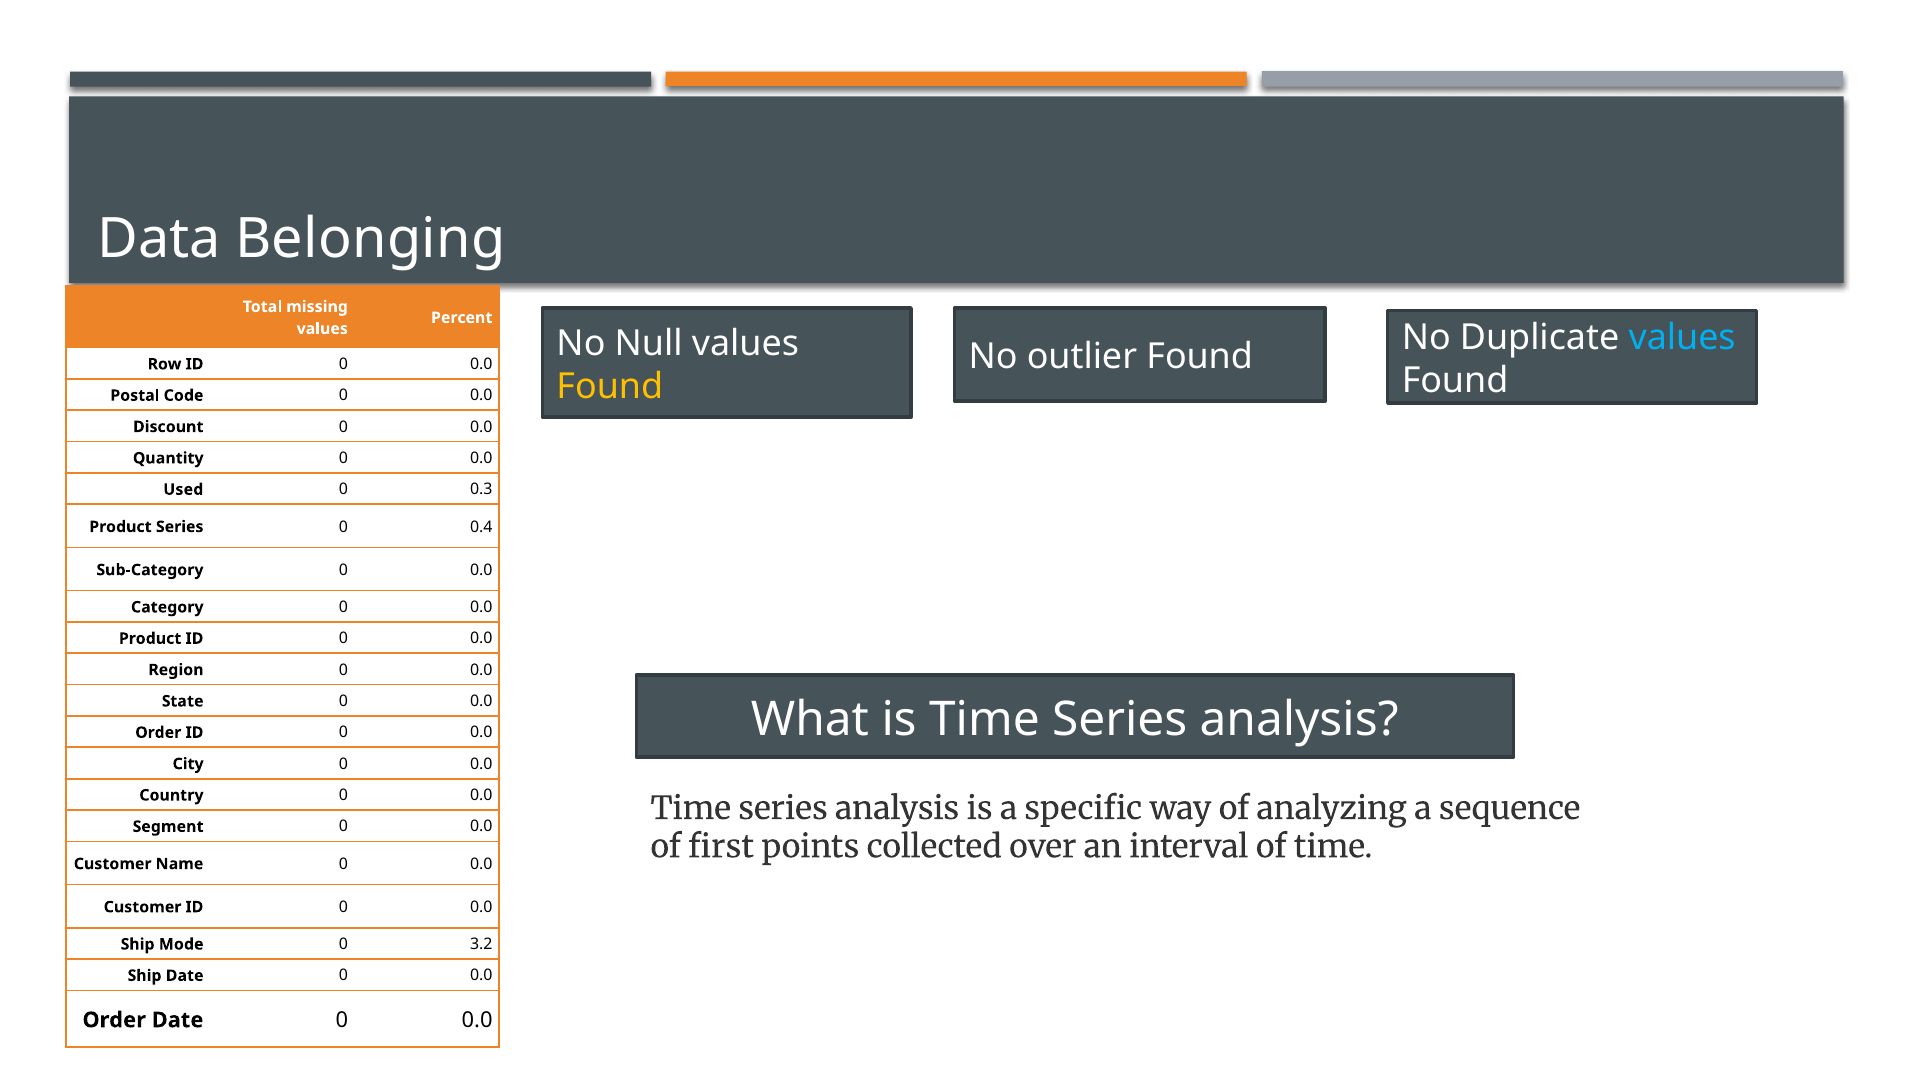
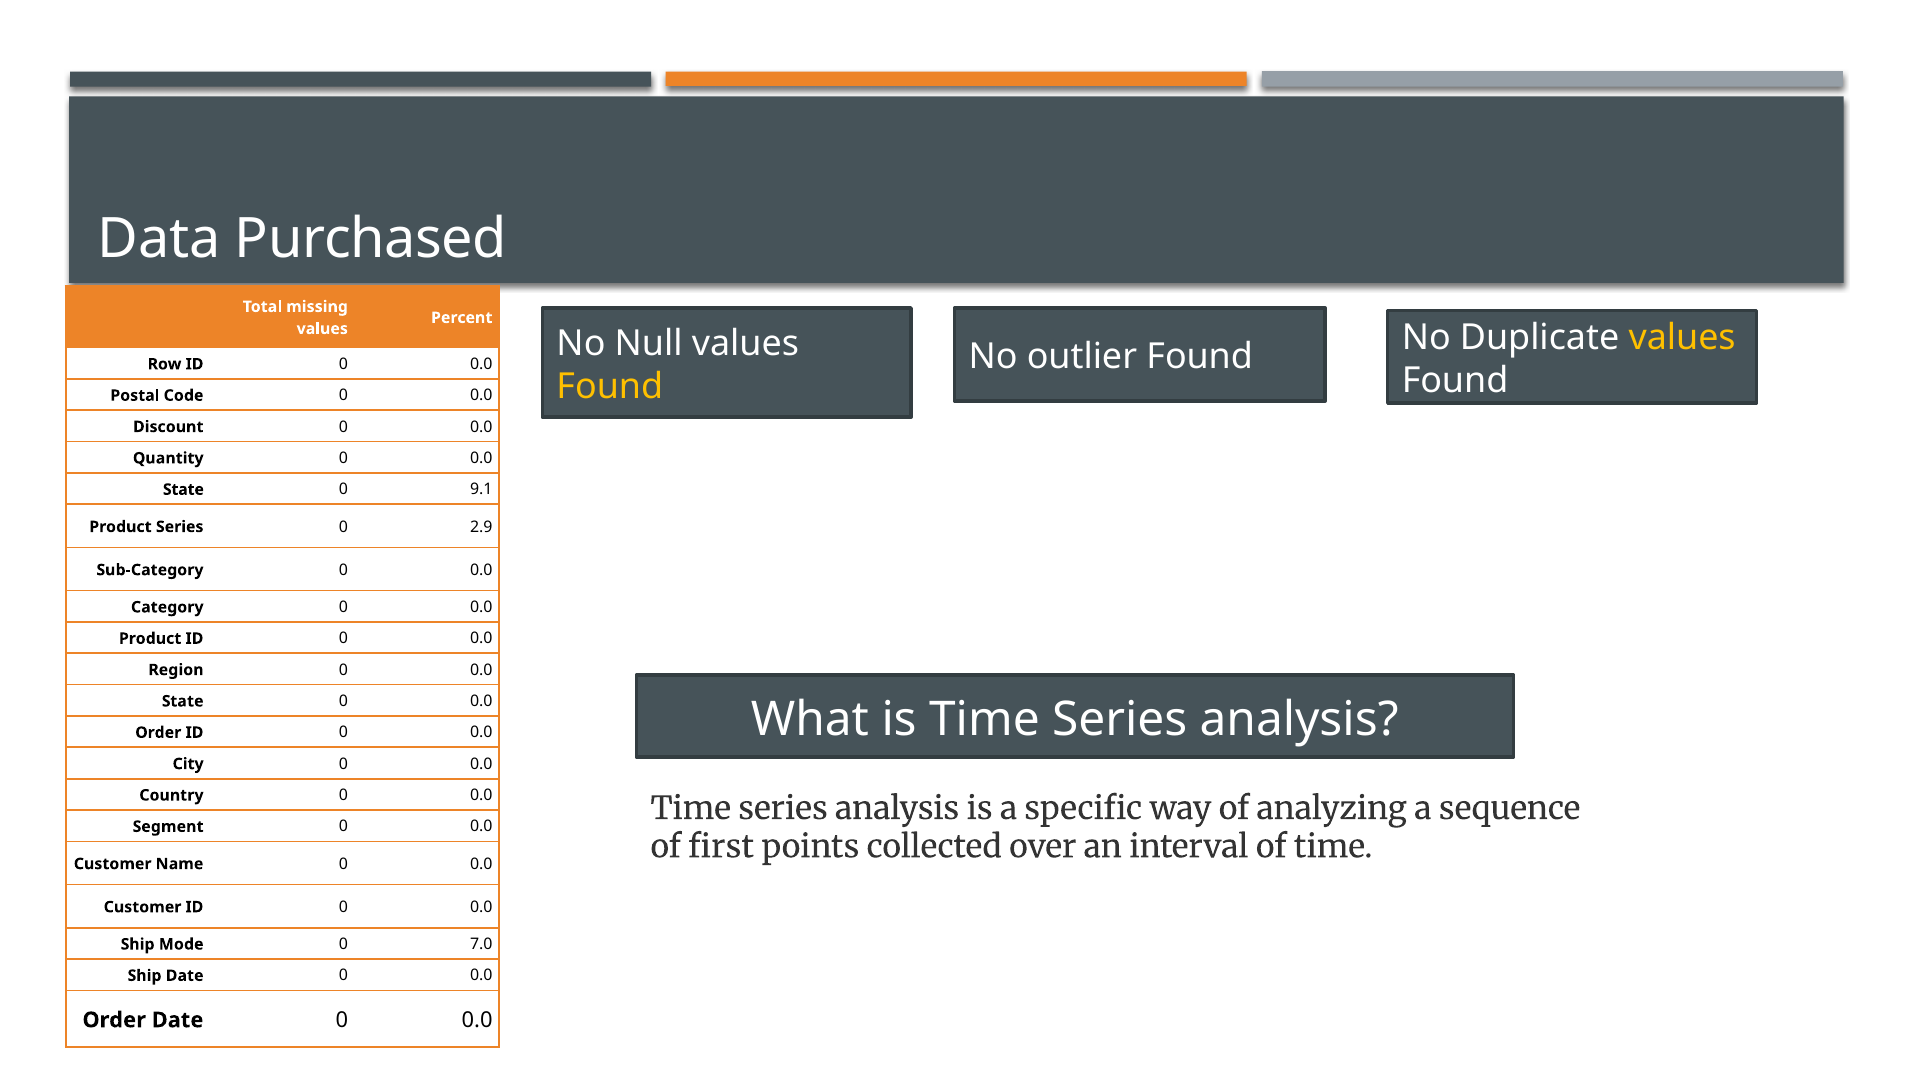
Belonging: Belonging -> Purchased (371, 239)
values colour: light blue -> yellow (1682, 338)
Used: Used -> State (183, 490)
0.3: 0.3 -> 9.1 (481, 490)
0.4: 0.4 -> 2.9 (481, 527)
3.2: 3.2 -> 7.0 (481, 944)
